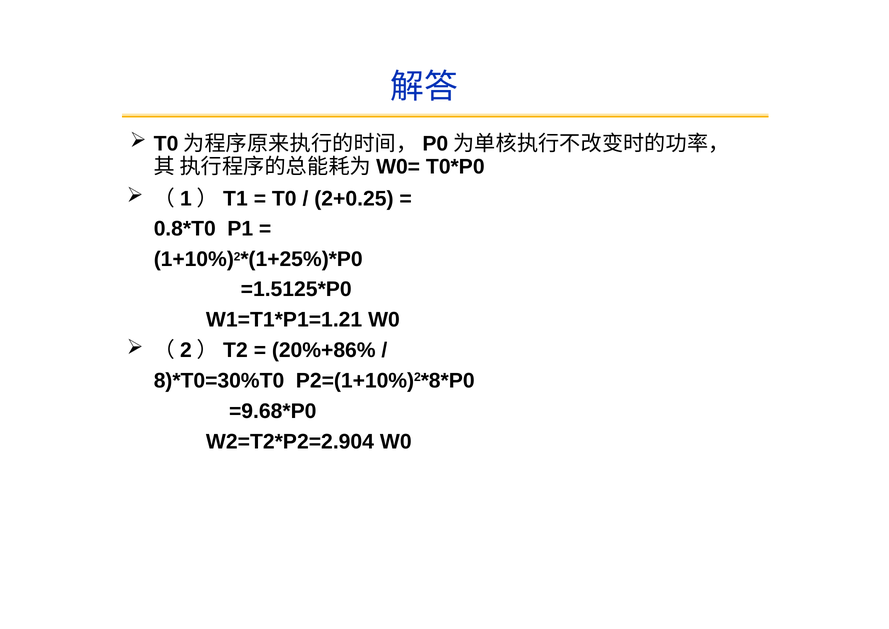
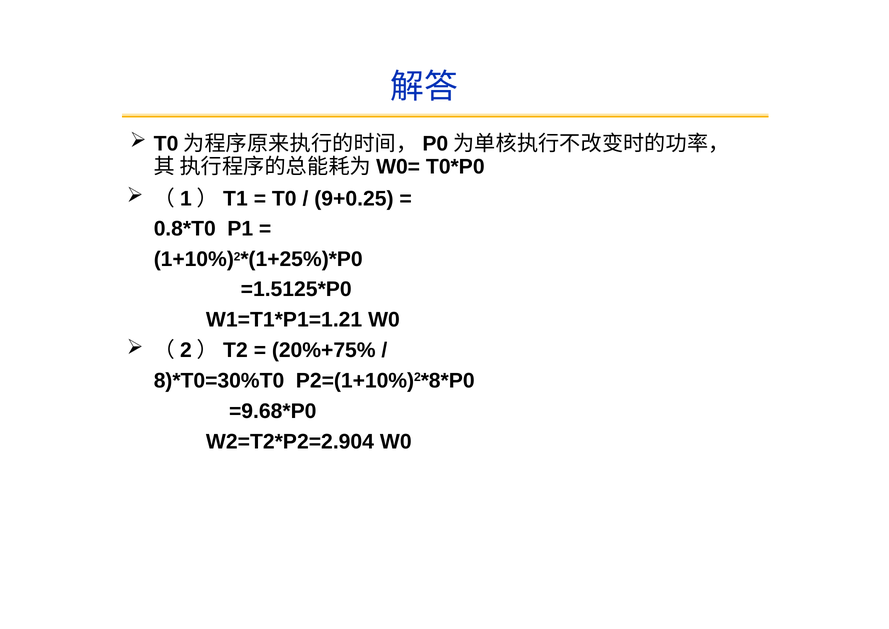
2+0.25: 2+0.25 -> 9+0.25 (354, 199)
20%+86%: 20%+86% -> 20%+75% (324, 350)
